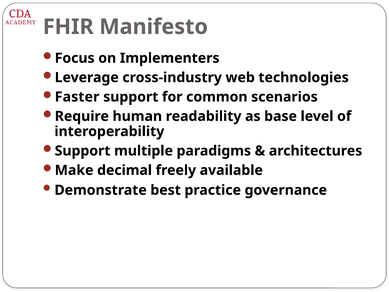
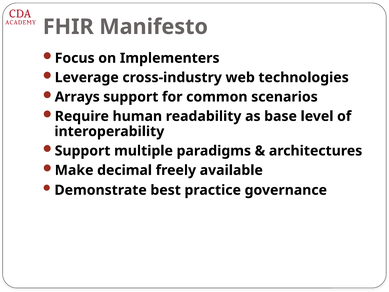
Faster: Faster -> Arrays (77, 97)
